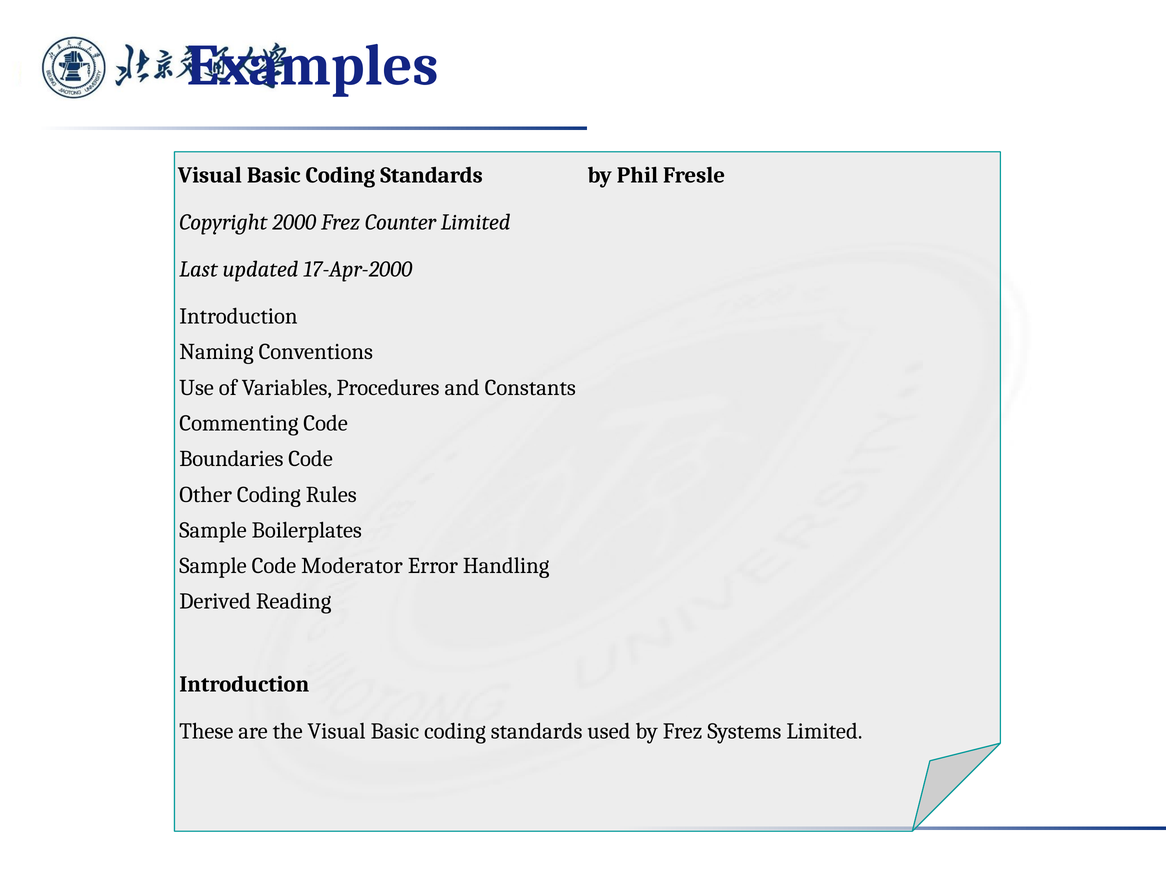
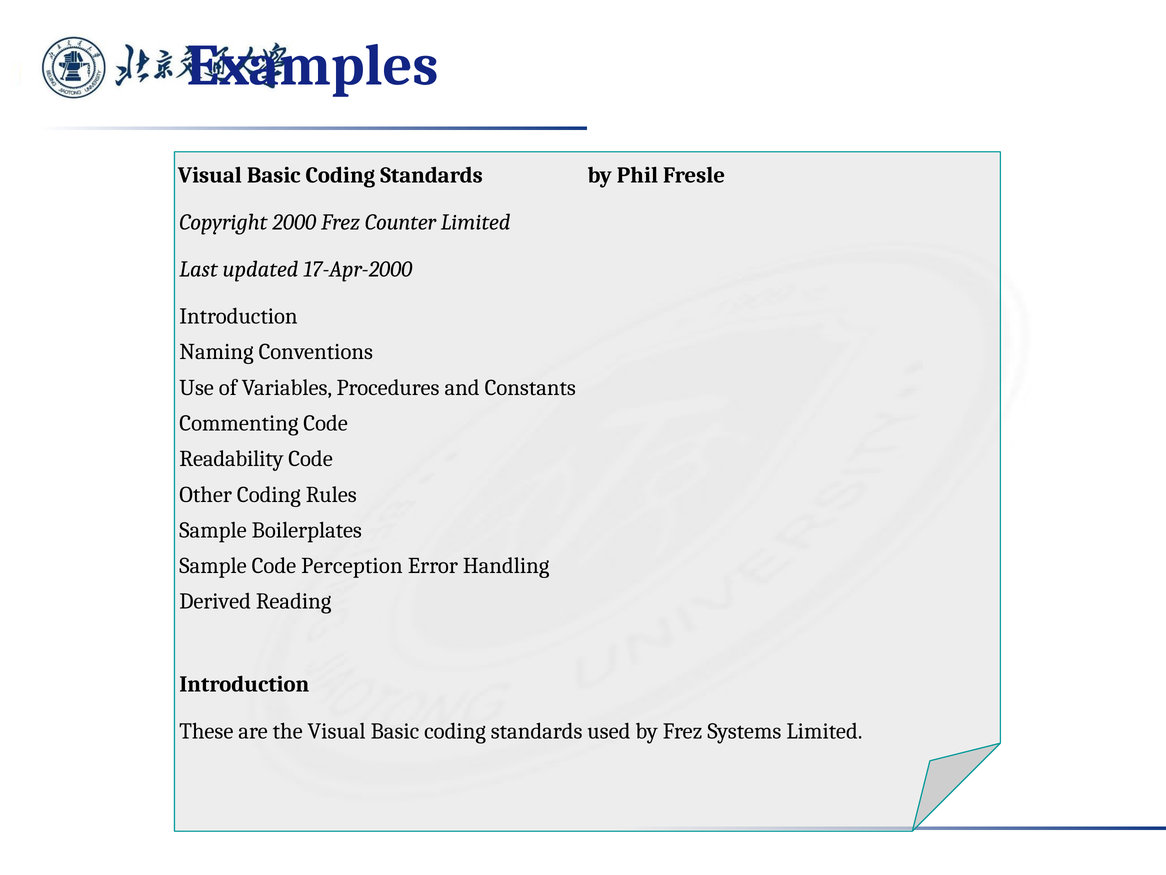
Boundaries: Boundaries -> Readability (231, 459)
Moderator: Moderator -> Perception (352, 566)
